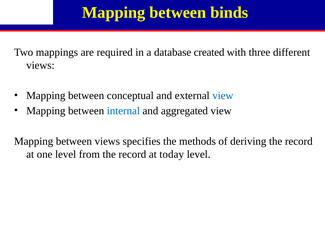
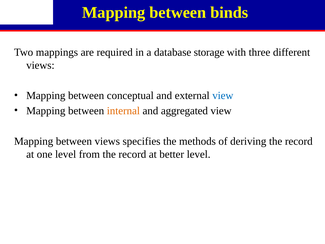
created: created -> storage (209, 52)
internal colour: blue -> orange (123, 111)
today: today -> better (172, 154)
